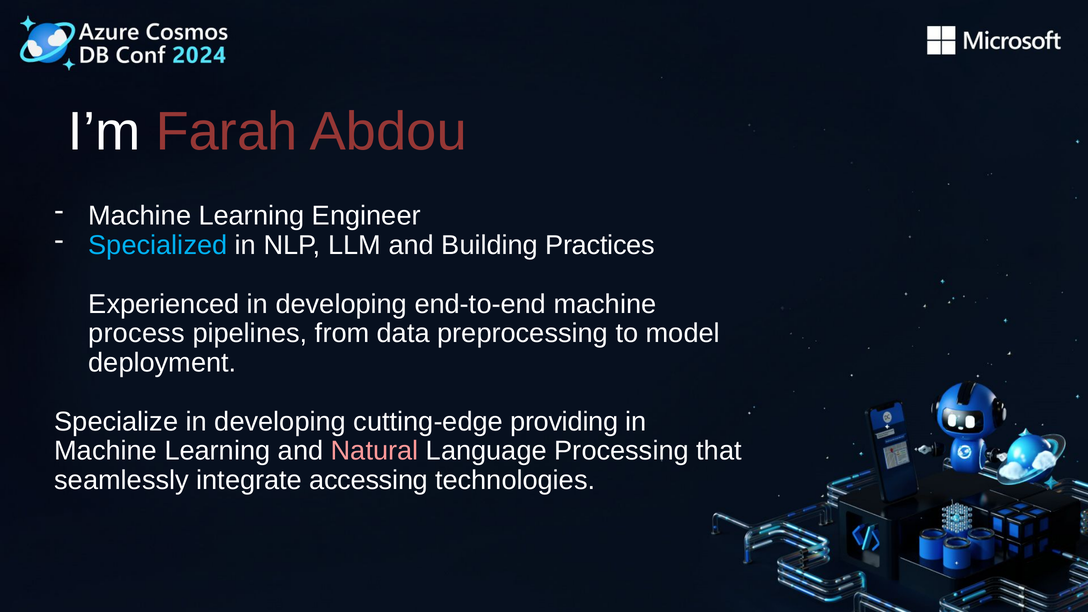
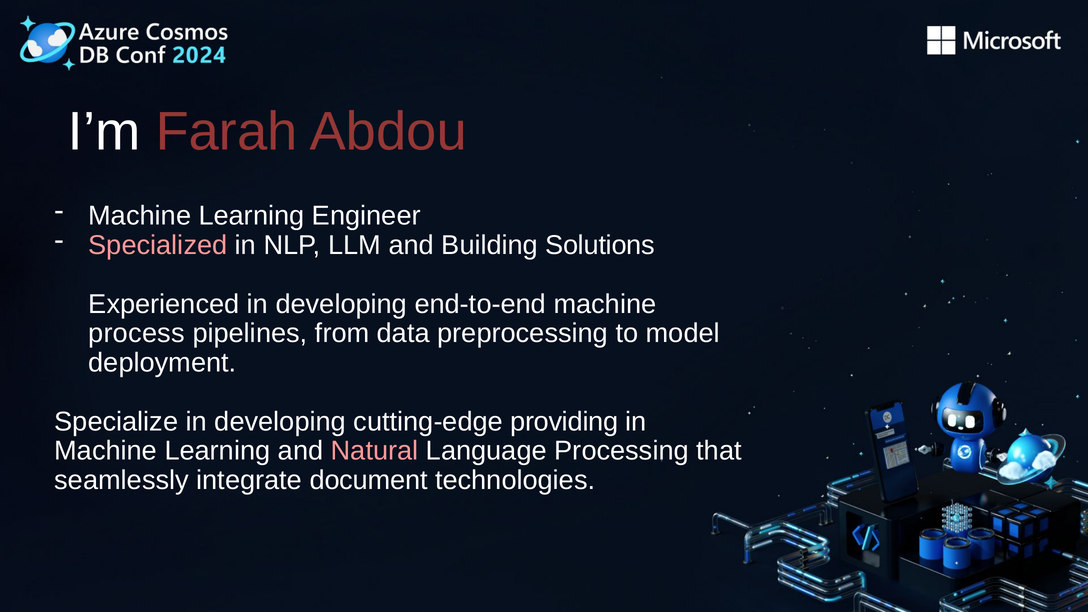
Specialized colour: light blue -> pink (158, 245)
Practices: Practices -> Solutions (600, 245)
accessing: accessing -> document (369, 480)
